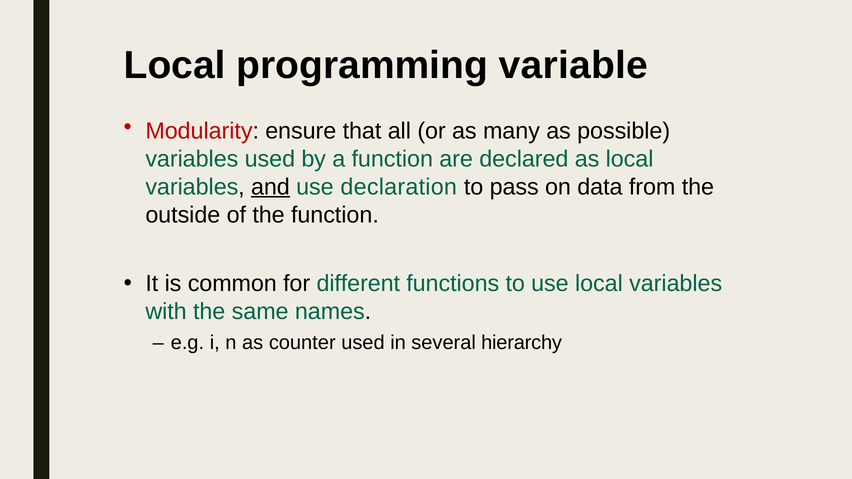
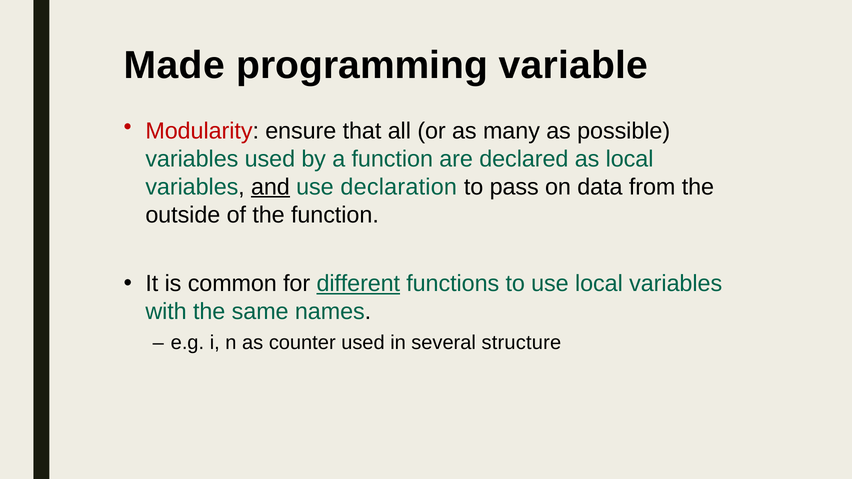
Local: Local -> Made (174, 65)
different underline: none -> present (358, 284)
hierarchy: hierarchy -> structure (521, 343)
